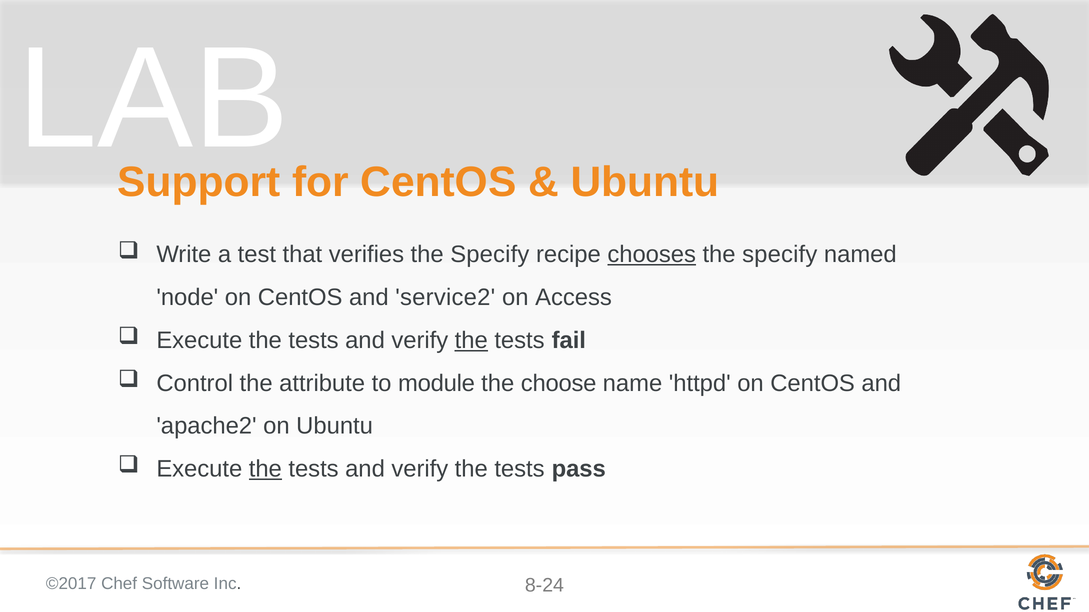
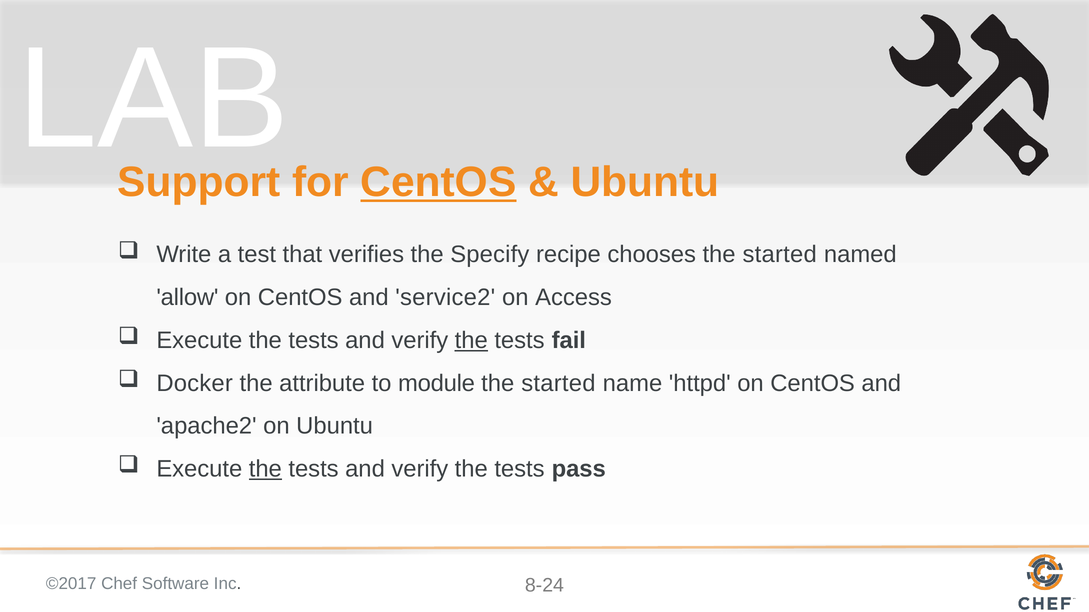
CentOS underline: none -> present (438, 183)
chooses underline: present -> none (652, 255)
specify: specify -> started (780, 255)
node: node -> allow (187, 298)
Control: Control -> Docker (195, 384)
choose: choose -> started (558, 384)
